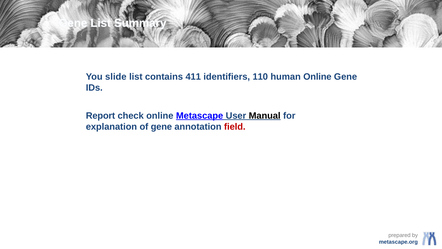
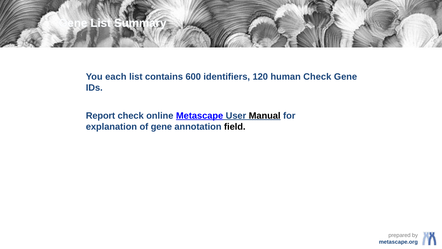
slide: slide -> each (116, 77)
411: 411 -> 600 (193, 77)
110: 110 -> 120 (260, 77)
human Online: Online -> Check (317, 77)
field colour: red -> black (235, 127)
